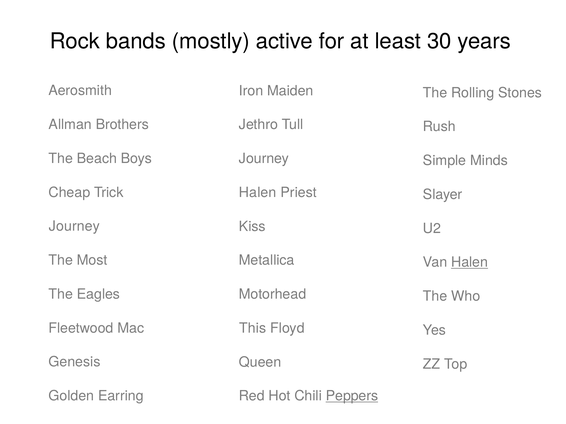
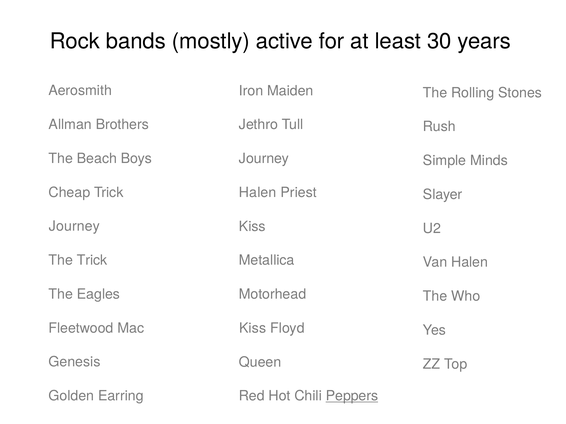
The Most: Most -> Trick (92, 261)
Halen underline: present -> none (470, 263)
This: This -> Kiss (253, 329)
